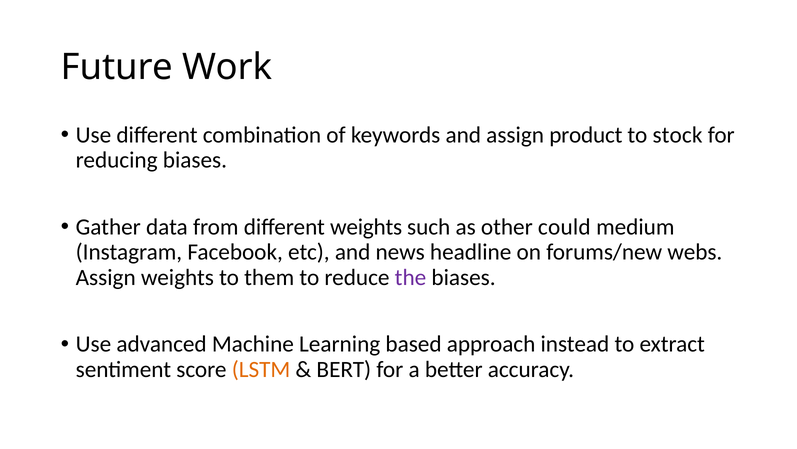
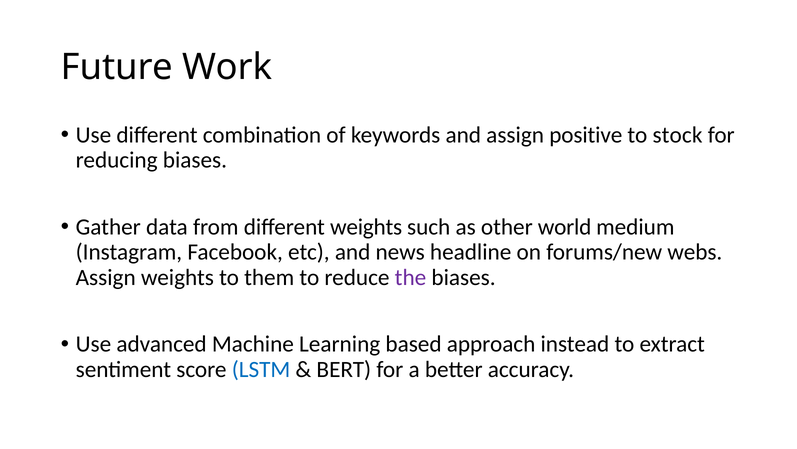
product: product -> positive (586, 135)
could: could -> world (565, 227)
LSTM colour: orange -> blue (261, 369)
